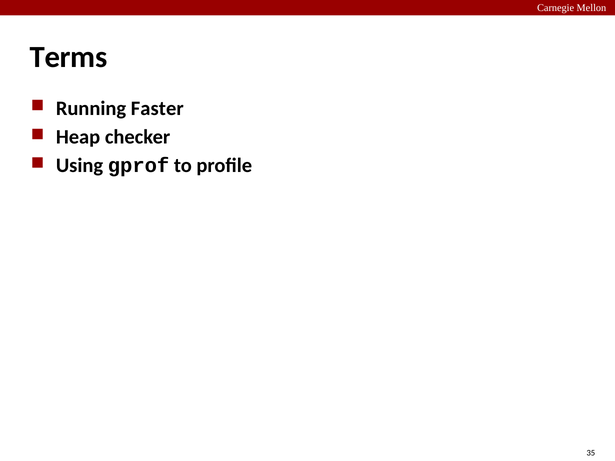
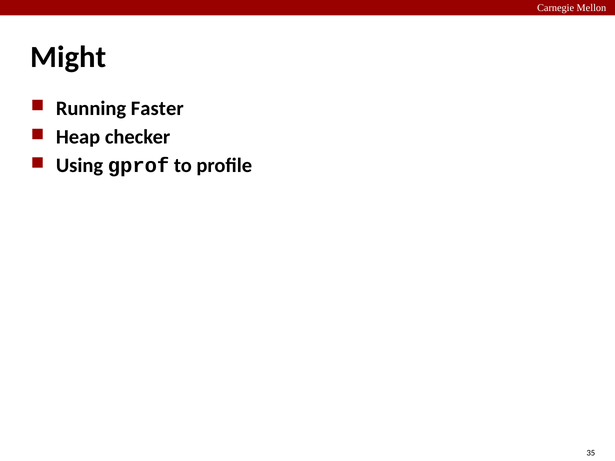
Terms: Terms -> Might (68, 57)
